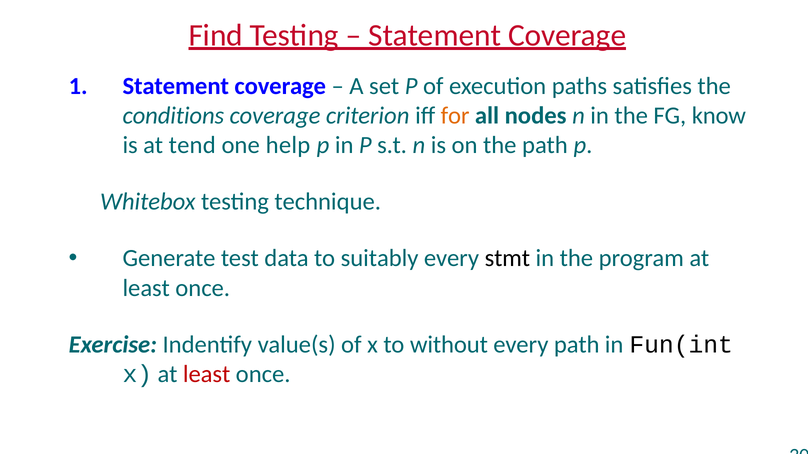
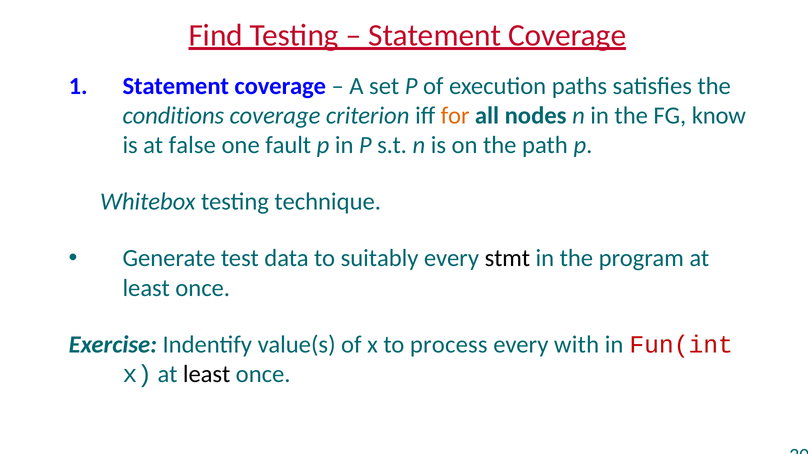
tend: tend -> false (192, 145)
help: help -> fault (288, 145)
without: without -> process (449, 345)
every path: path -> with (577, 345)
Fun(int colour: black -> red (681, 345)
least colour: red -> black (207, 374)
